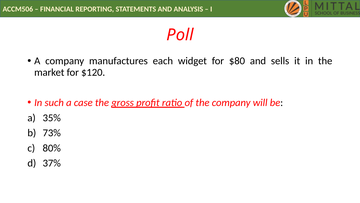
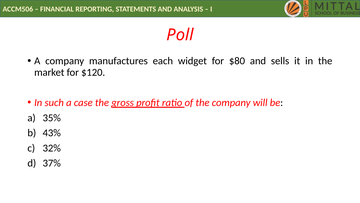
73%: 73% -> 43% (52, 133)
80%: 80% -> 32% (52, 148)
